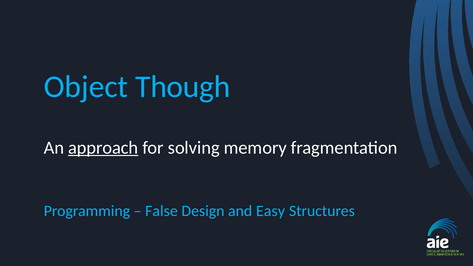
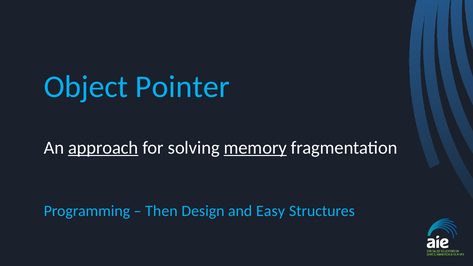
Though: Though -> Pointer (183, 87)
memory underline: none -> present (255, 148)
False: False -> Then (161, 211)
